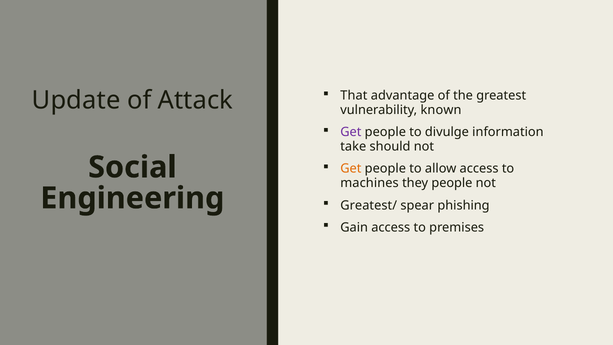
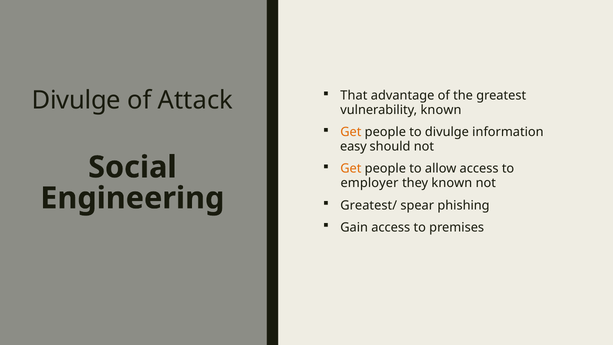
Update: Update -> Divulge (76, 100)
Get colour: purple -> orange (351, 132)
take: take -> easy (353, 147)
machines: machines -> employer (370, 183)
they people: people -> known (452, 183)
